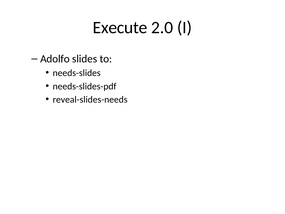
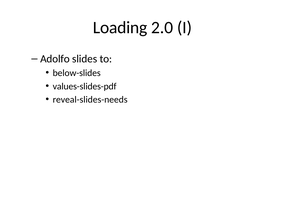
Execute: Execute -> Loading (120, 28)
needs-slides: needs-slides -> below-slides (77, 73)
needs-slides-pdf: needs-slides-pdf -> values-slides-pdf (85, 86)
